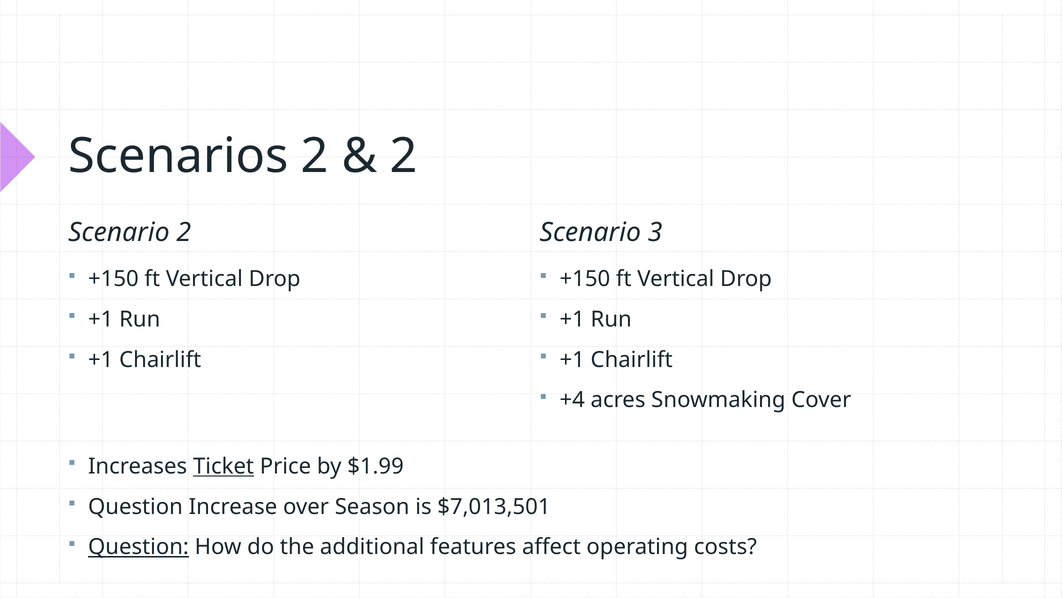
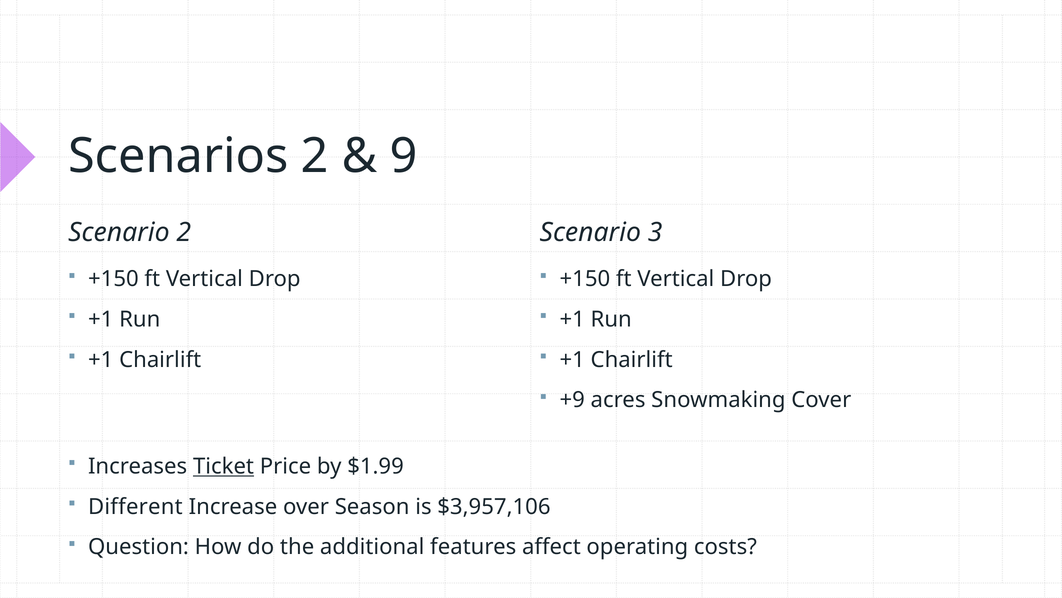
2: 2 -> 9 (404, 156)
+4: +4 -> +9 (572, 400)
Question: Question -> Different (135, 506)
$7,013,501: $7,013,501 -> $3,957,106 (494, 506)
Question underline: present -> none (138, 547)
